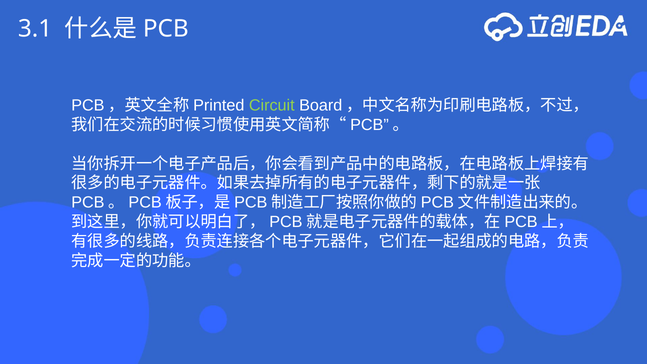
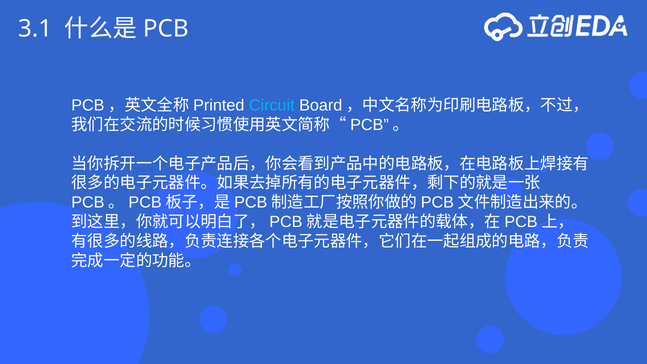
Circuit colour: light green -> light blue (272, 105)
